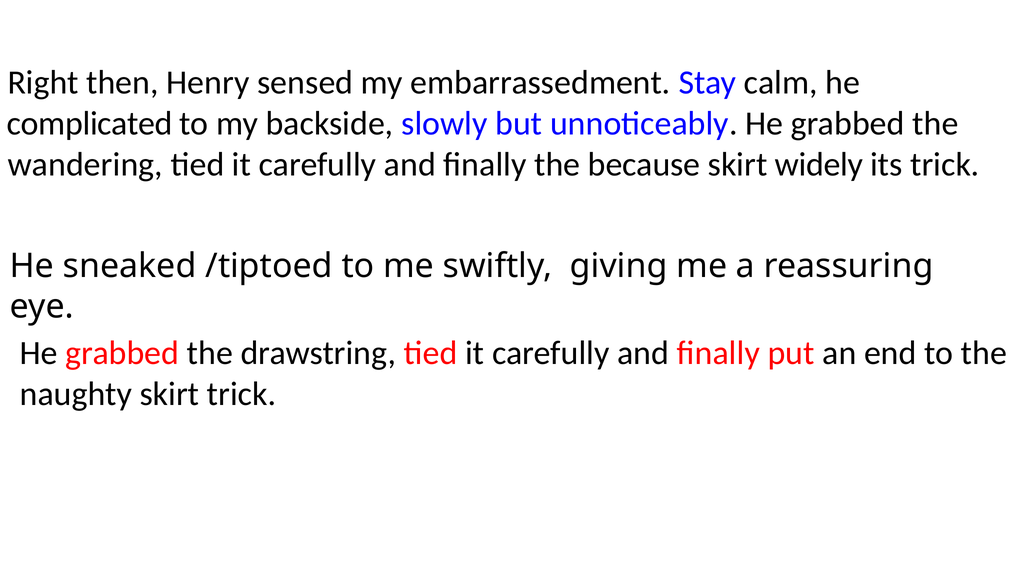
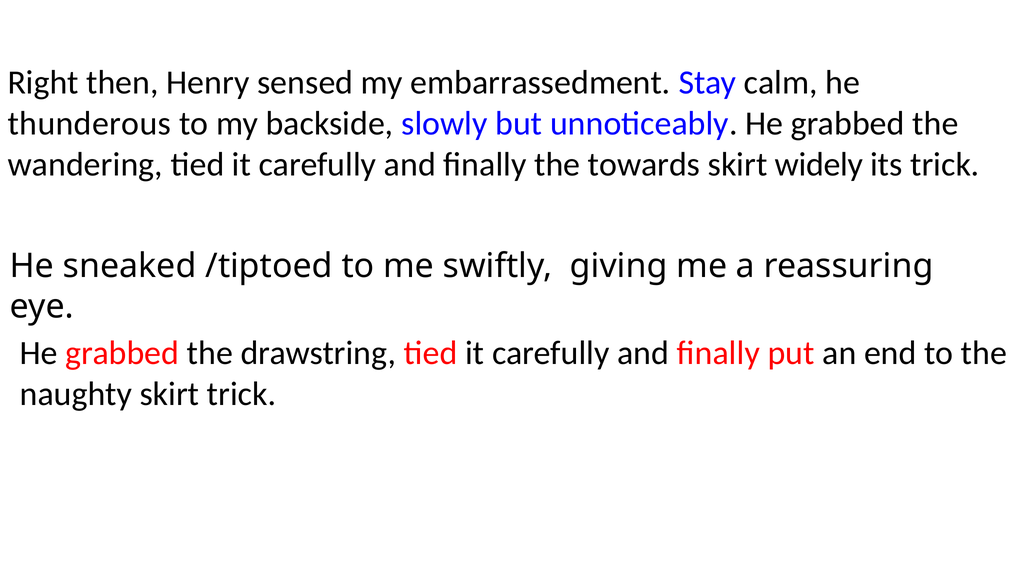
complicated: complicated -> thunderous (89, 123)
because: because -> towards (644, 164)
